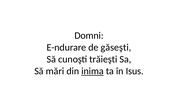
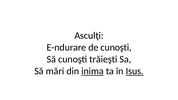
Domni: Domni -> Asculţi (89, 36)
de găseşti: găseşti -> cunoşti (116, 47)
Isus underline: none -> present (135, 71)
